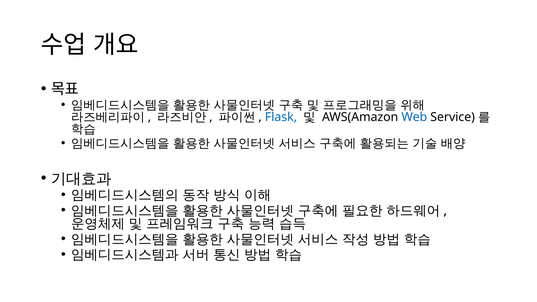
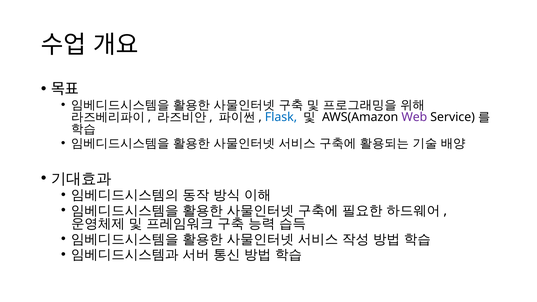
Web colour: blue -> purple (414, 117)
